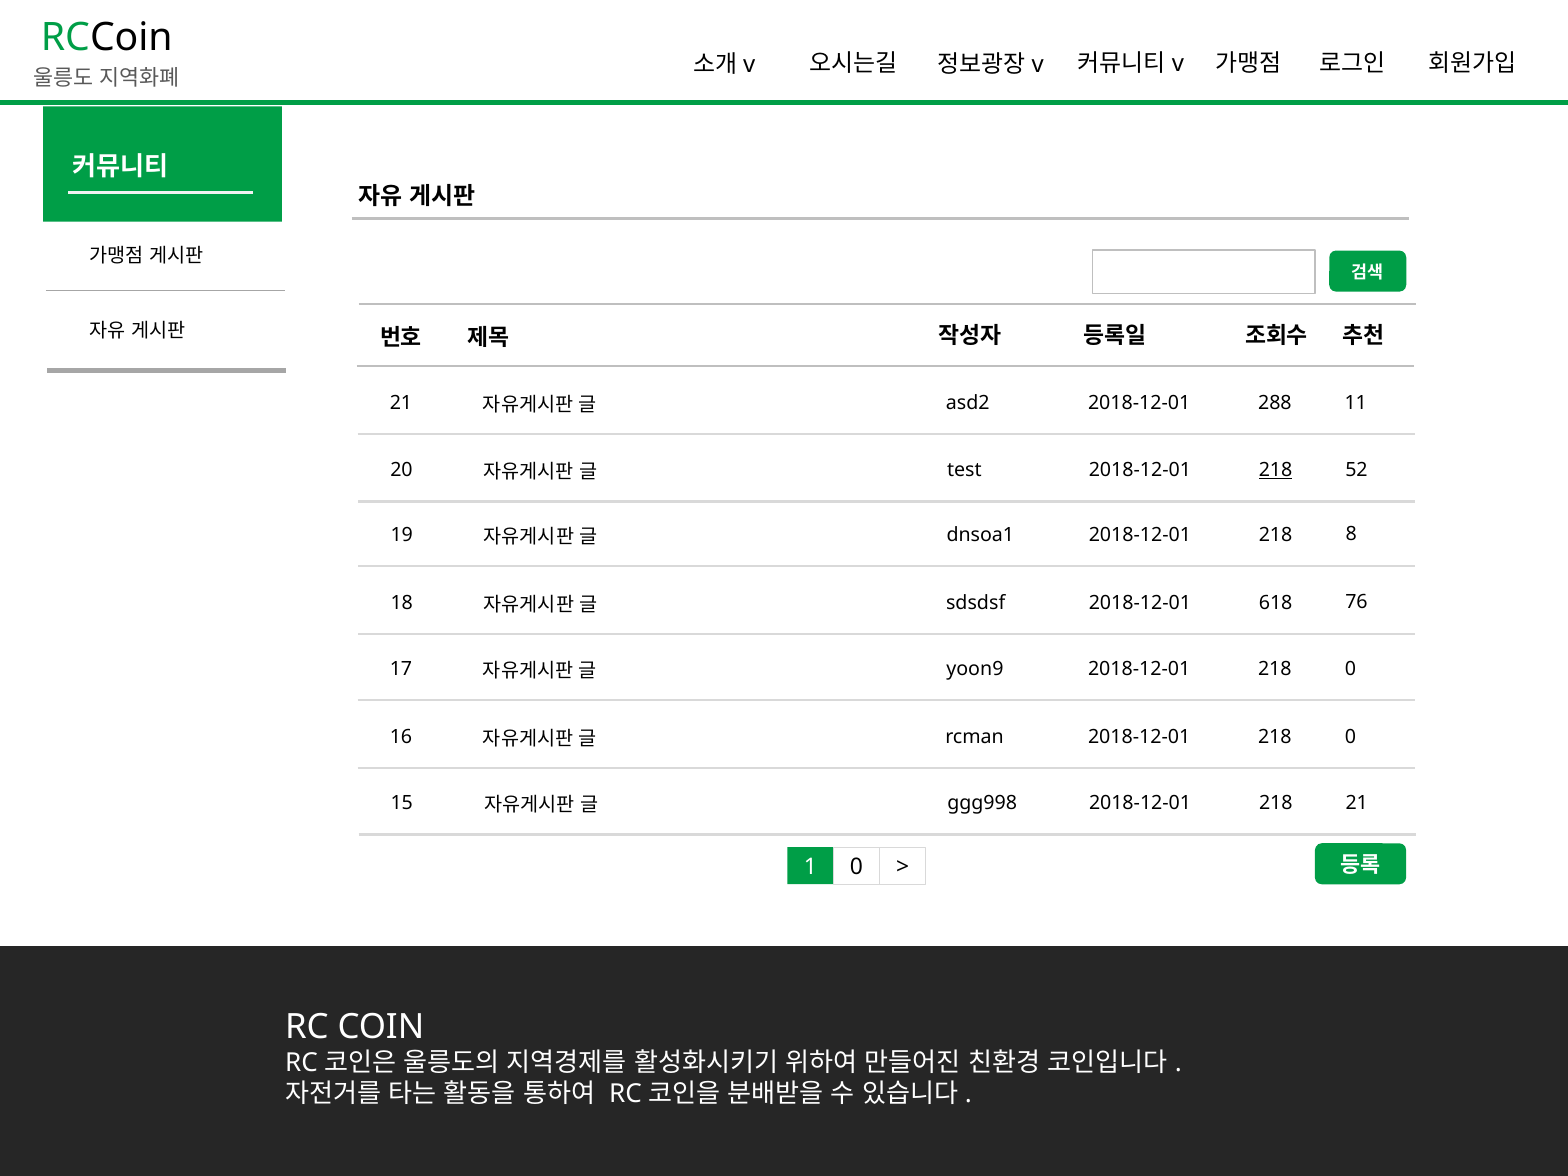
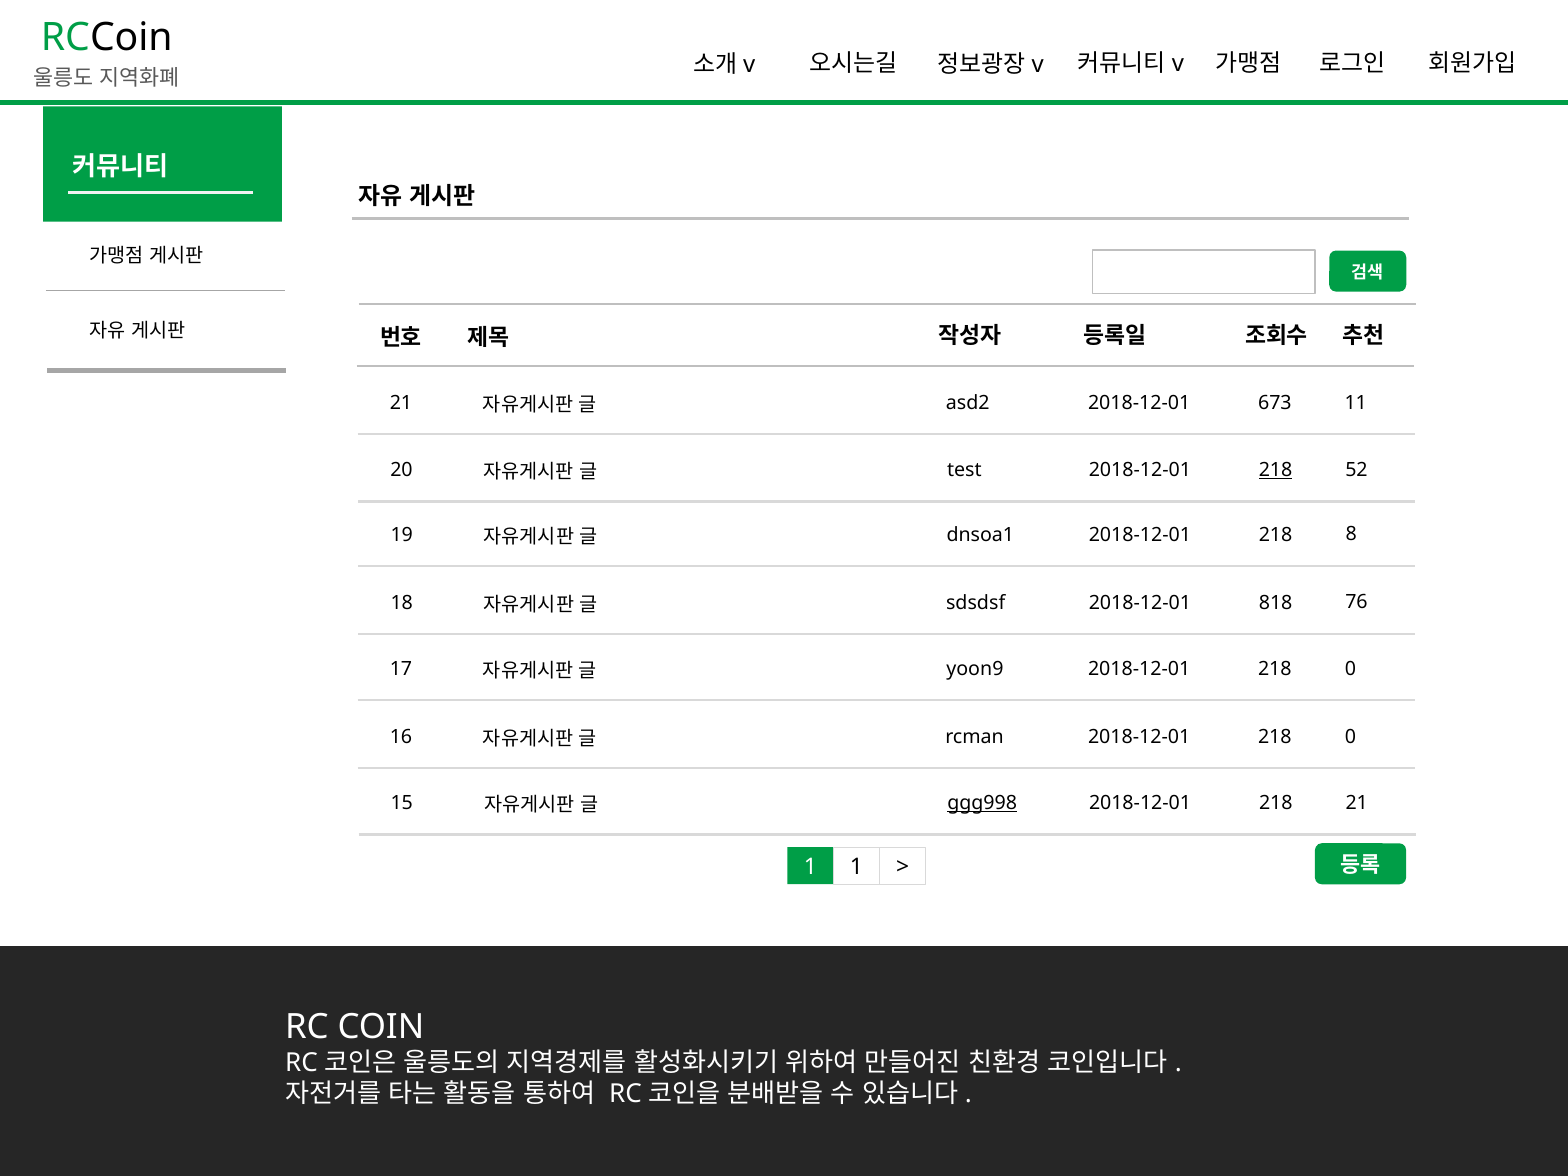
288: 288 -> 673 (1275, 403)
618: 618 -> 818 (1276, 603)
ggg998 underline: none -> present (982, 803)
1 0: 0 -> 1 (856, 867)
